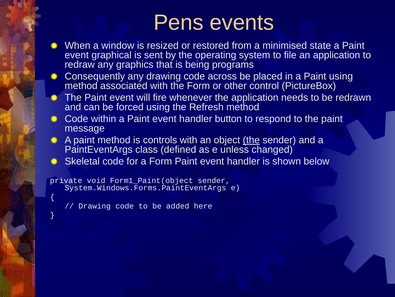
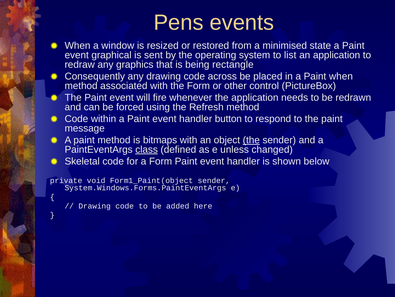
file: file -> list (290, 55)
programs: programs -> rectangle (233, 65)
Paint using: using -> when (341, 76)
controls: controls -> bitmaps (160, 140)
class underline: none -> present (147, 149)
